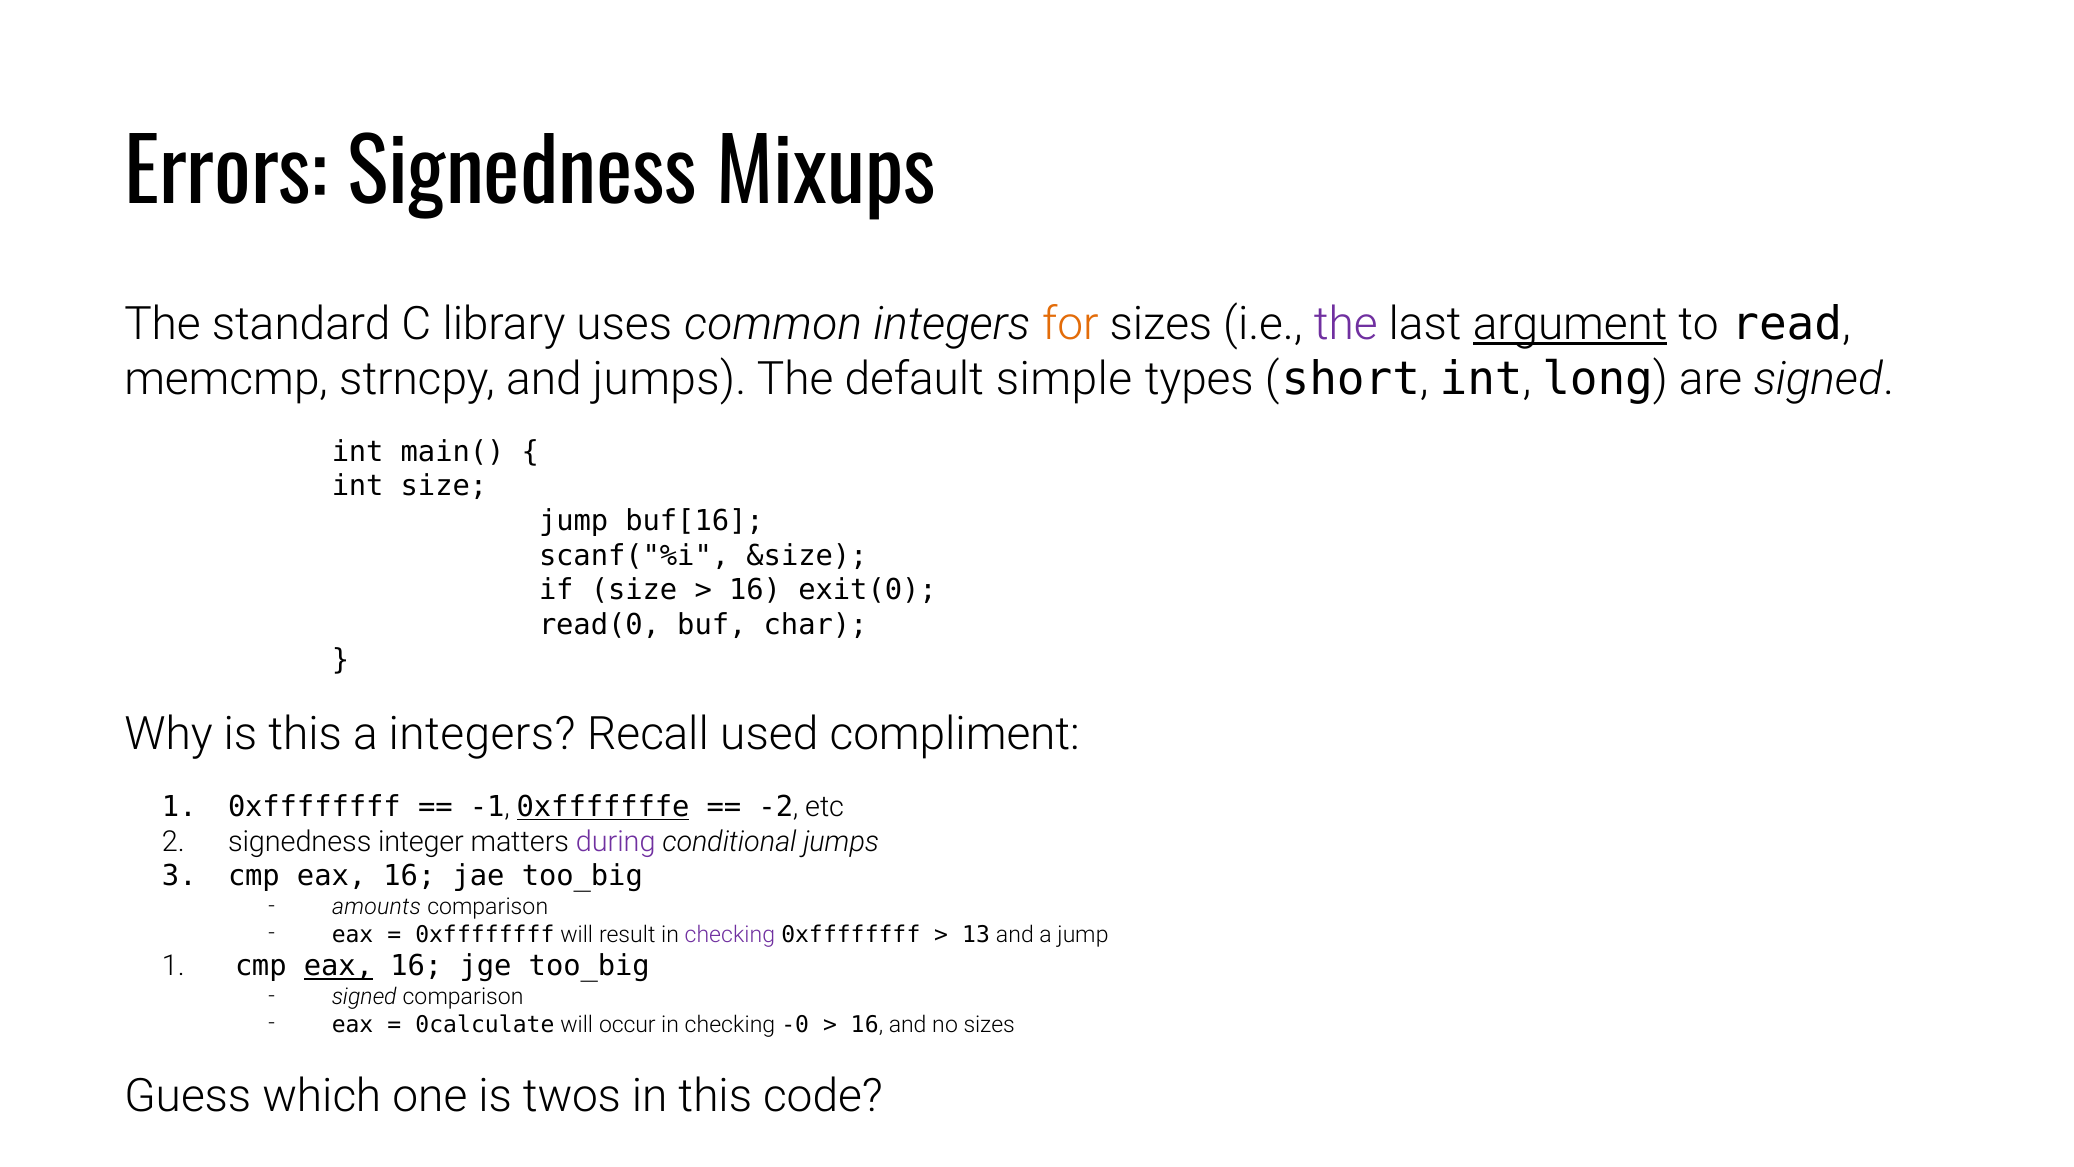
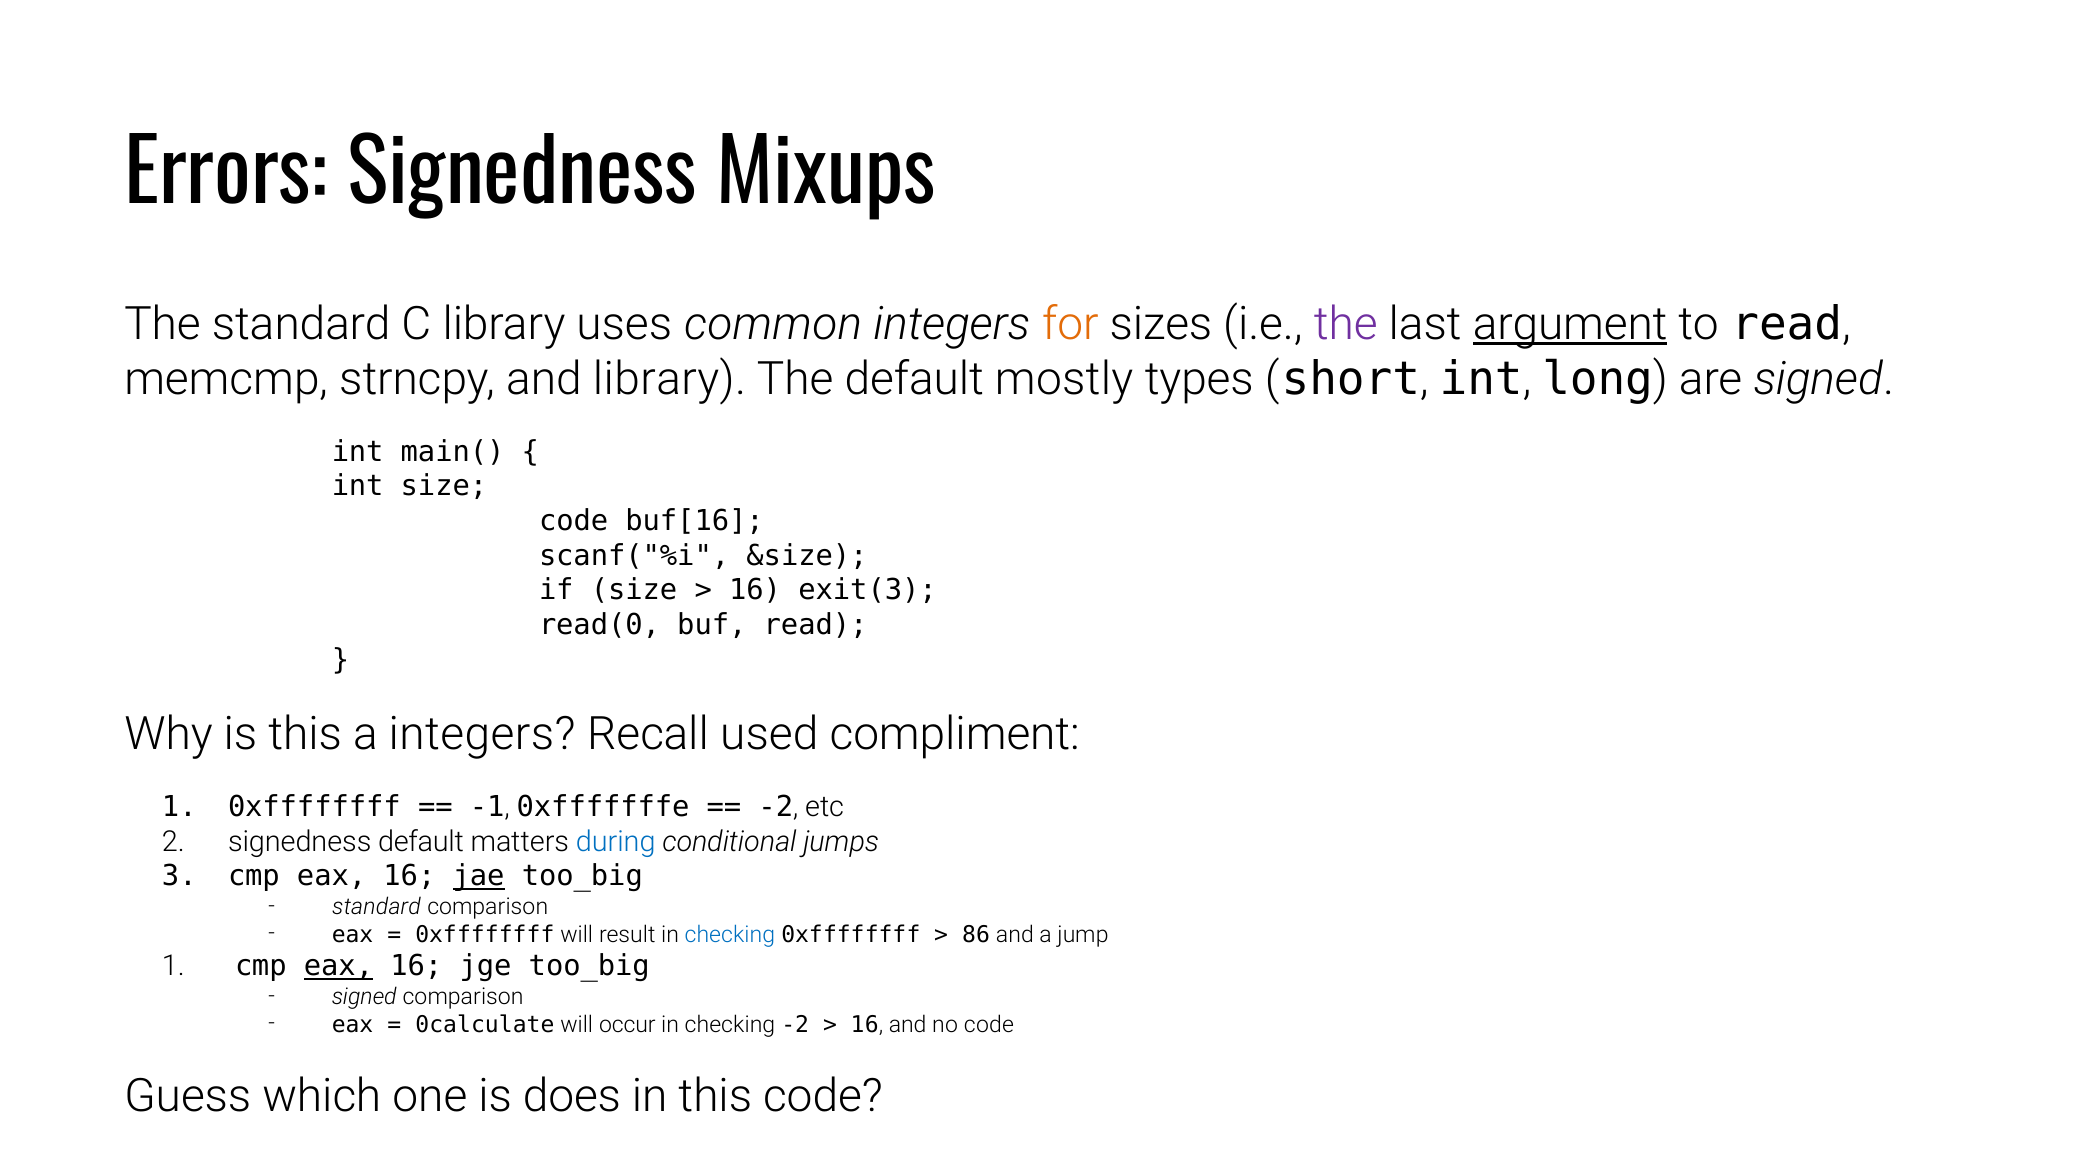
and jumps: jumps -> library (670, 379)
simple: simple -> mostly (1064, 379)
jump: jump -> code (574, 521)
exit(0: exit(0 -> exit(3 (868, 590)
buf char: char -> read (816, 625)
0xfffffffe underline: present -> none (603, 807)
signedness integer: integer -> default (421, 842)
during colour: purple -> blue (616, 842)
jae underline: none -> present (479, 876)
amounts: amounts -> standard (377, 907)
checking colour: purple -> blue (730, 935)
13: 13 -> 86 (976, 935)
checking -0: -0 -> -2 (795, 1024)
no sizes: sizes -> code (989, 1024)
twos: twos -> does (572, 1096)
